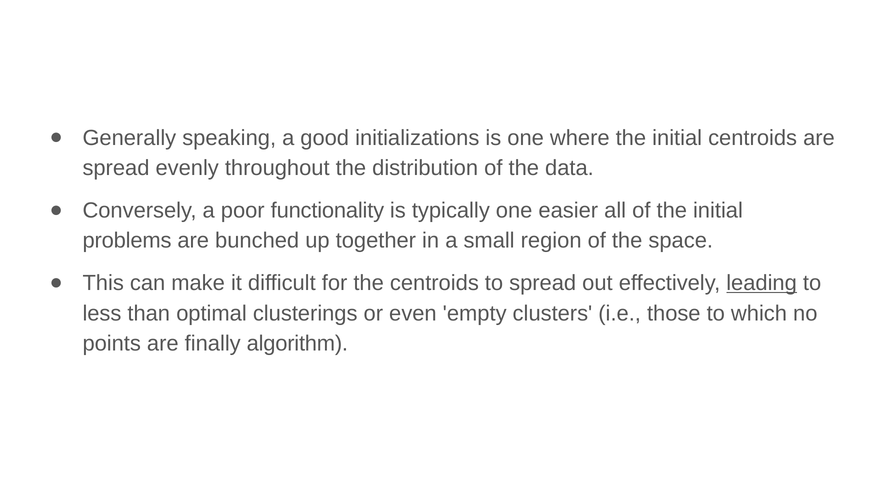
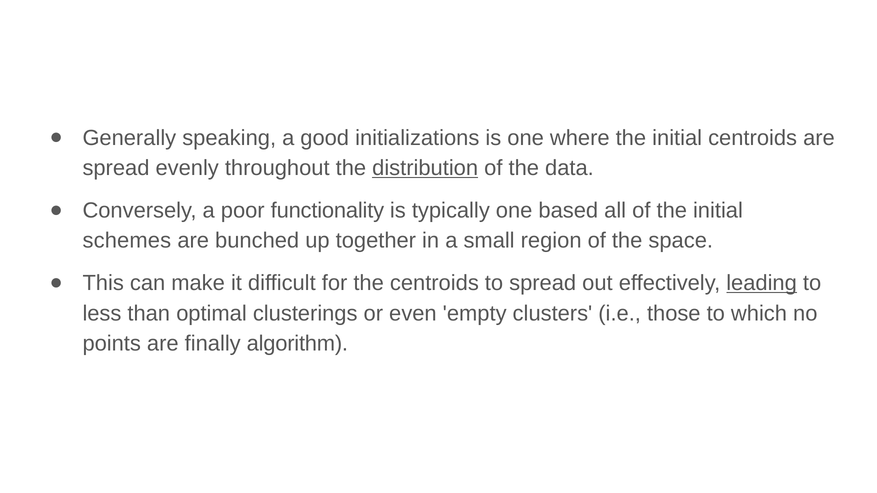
distribution underline: none -> present (425, 168)
easier: easier -> based (568, 211)
problems: problems -> schemes (127, 241)
